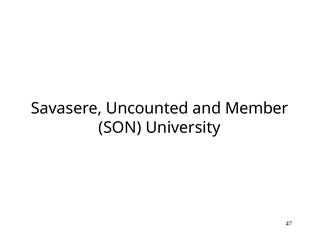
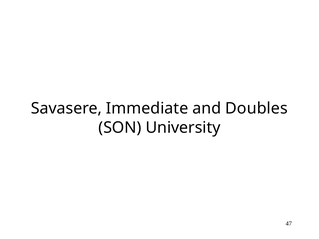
Uncounted: Uncounted -> Immediate (147, 109)
Member: Member -> Doubles (256, 109)
